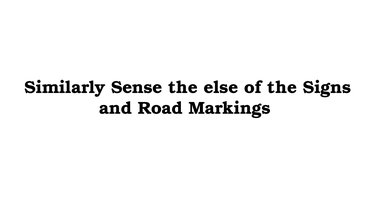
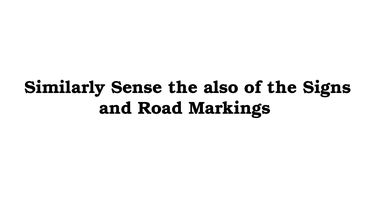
else: else -> also (221, 87)
